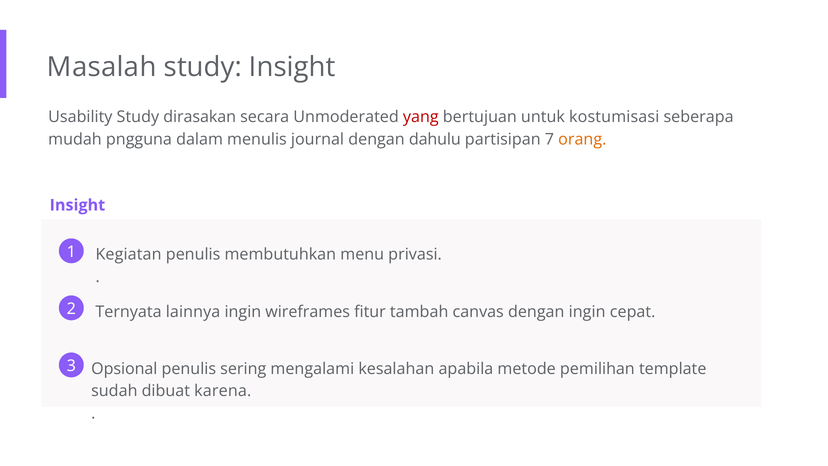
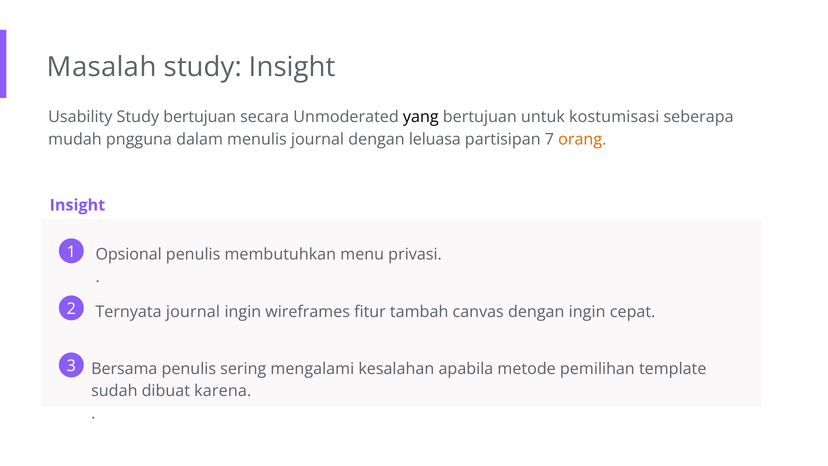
Study dirasakan: dirasakan -> bertujuan (200, 117)
yang colour: red -> black (421, 117)
dahulu: dahulu -> leluasa (435, 139)
Kegiatan: Kegiatan -> Opsional (129, 254)
Ternyata lainnya: lainnya -> journal (193, 312)
Opsional: Opsional -> Bersama (124, 369)
